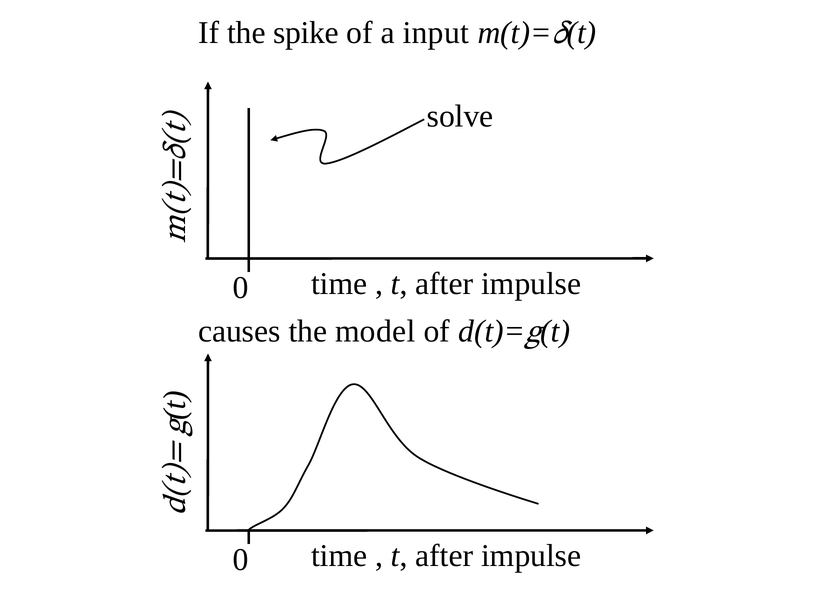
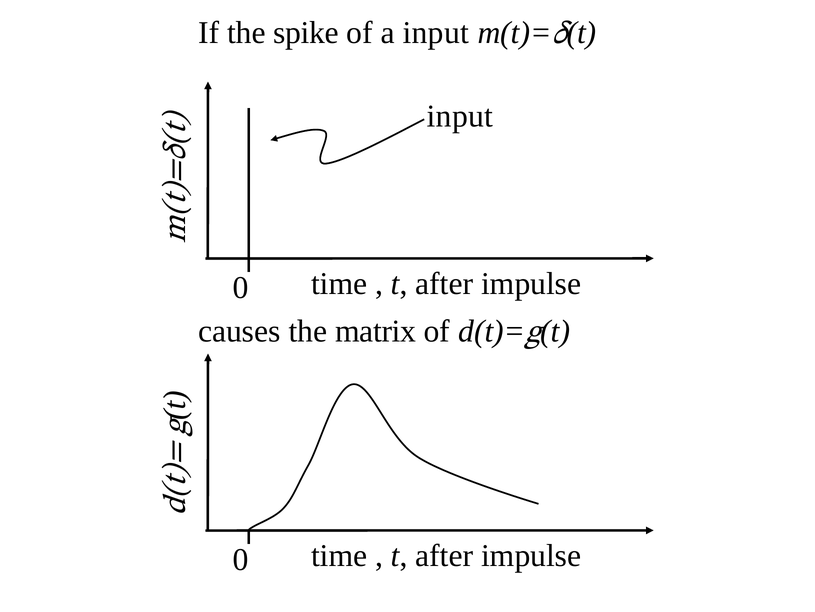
solve: solve -> input (460, 116)
model: model -> matrix (376, 331)
